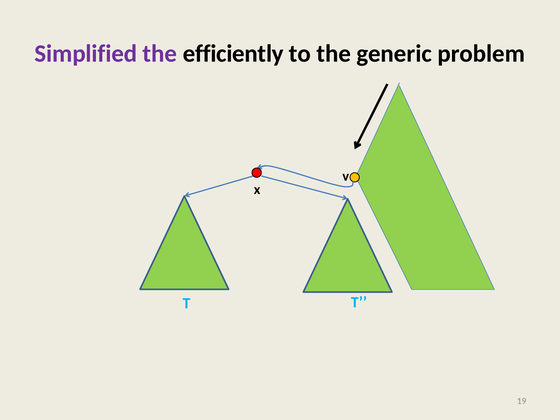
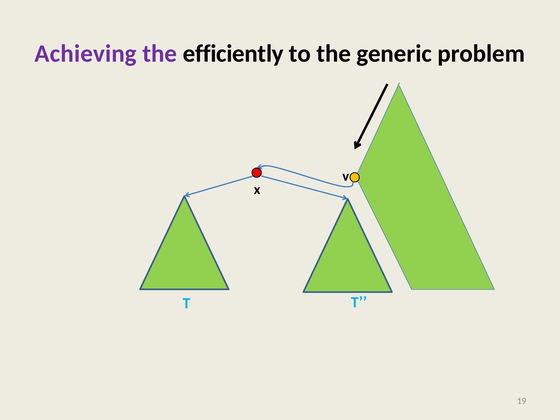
Simplified: Simplified -> Achieving (86, 54)
